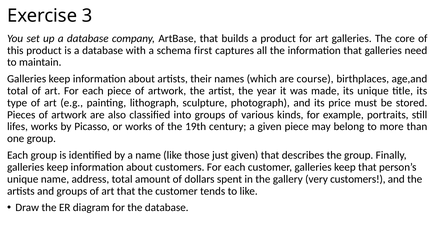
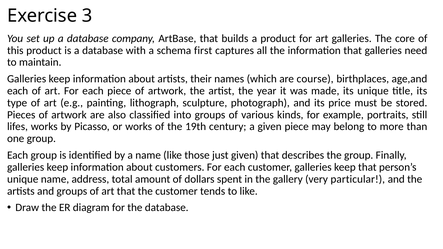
total: total -> each (18, 91)
very customers: customers -> particular (358, 179)
